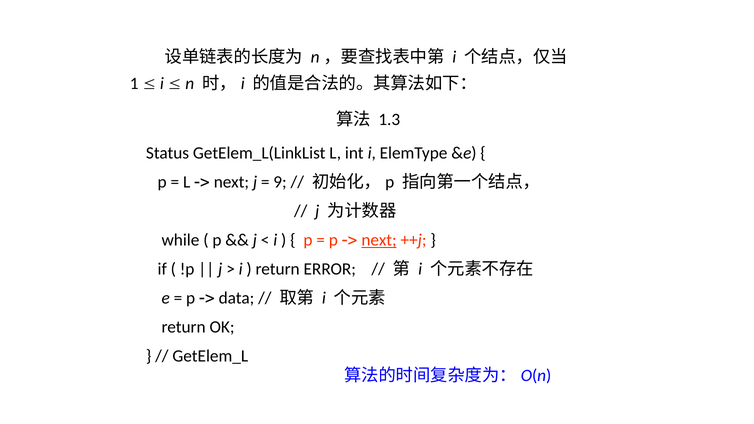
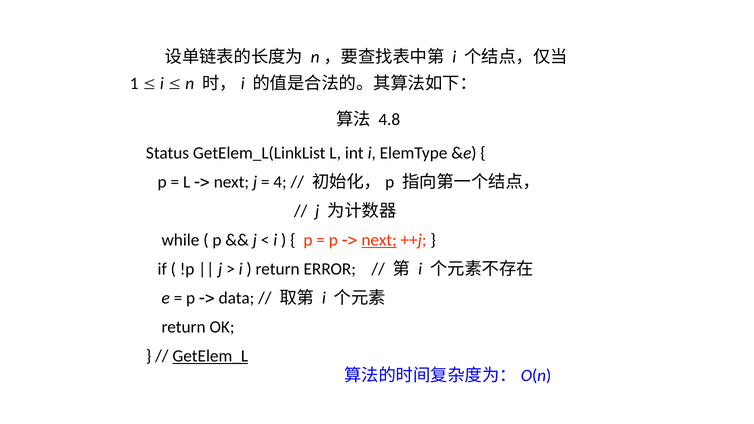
1.3: 1.3 -> 4.8 (389, 119)
9: 9 -> 4 (280, 182)
GetElem_L underline: none -> present (210, 356)
